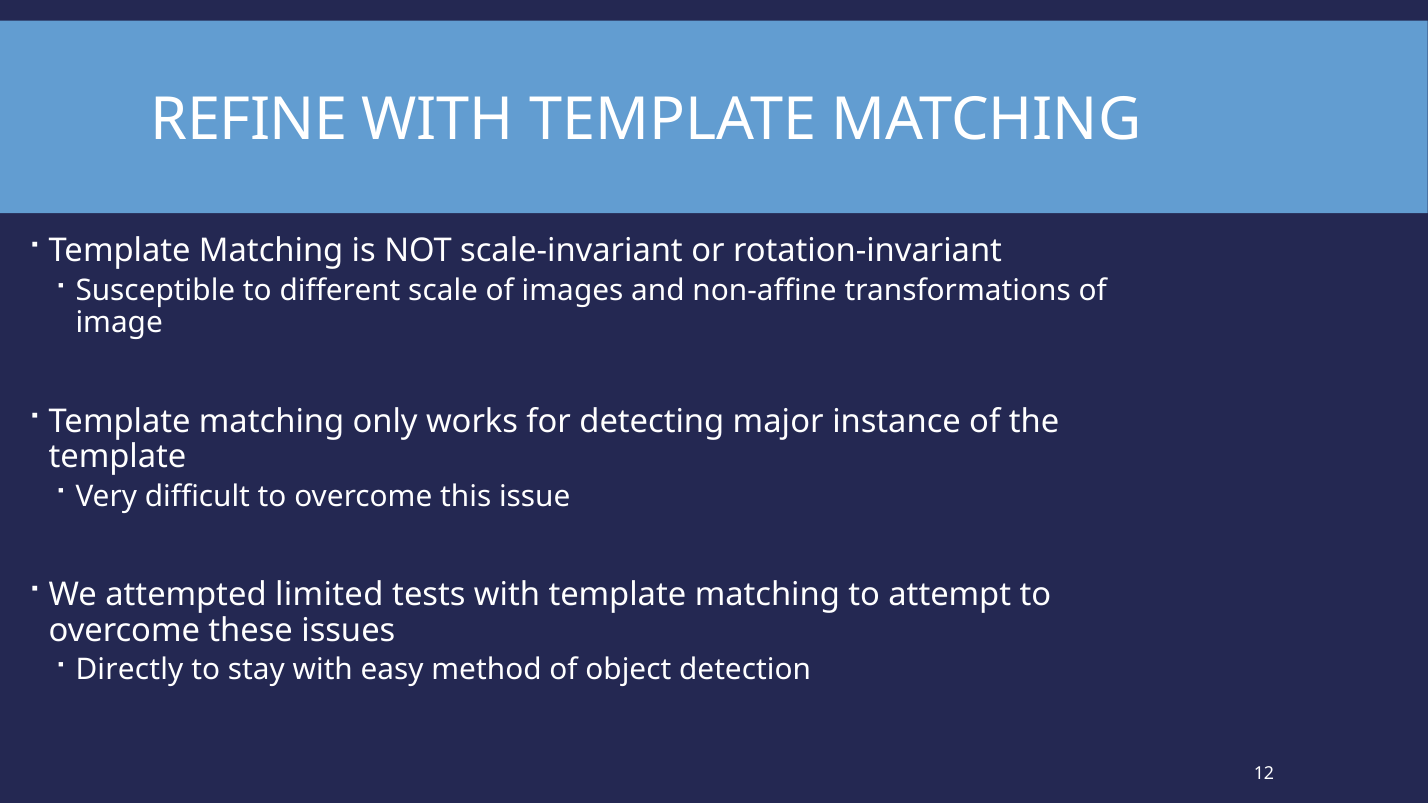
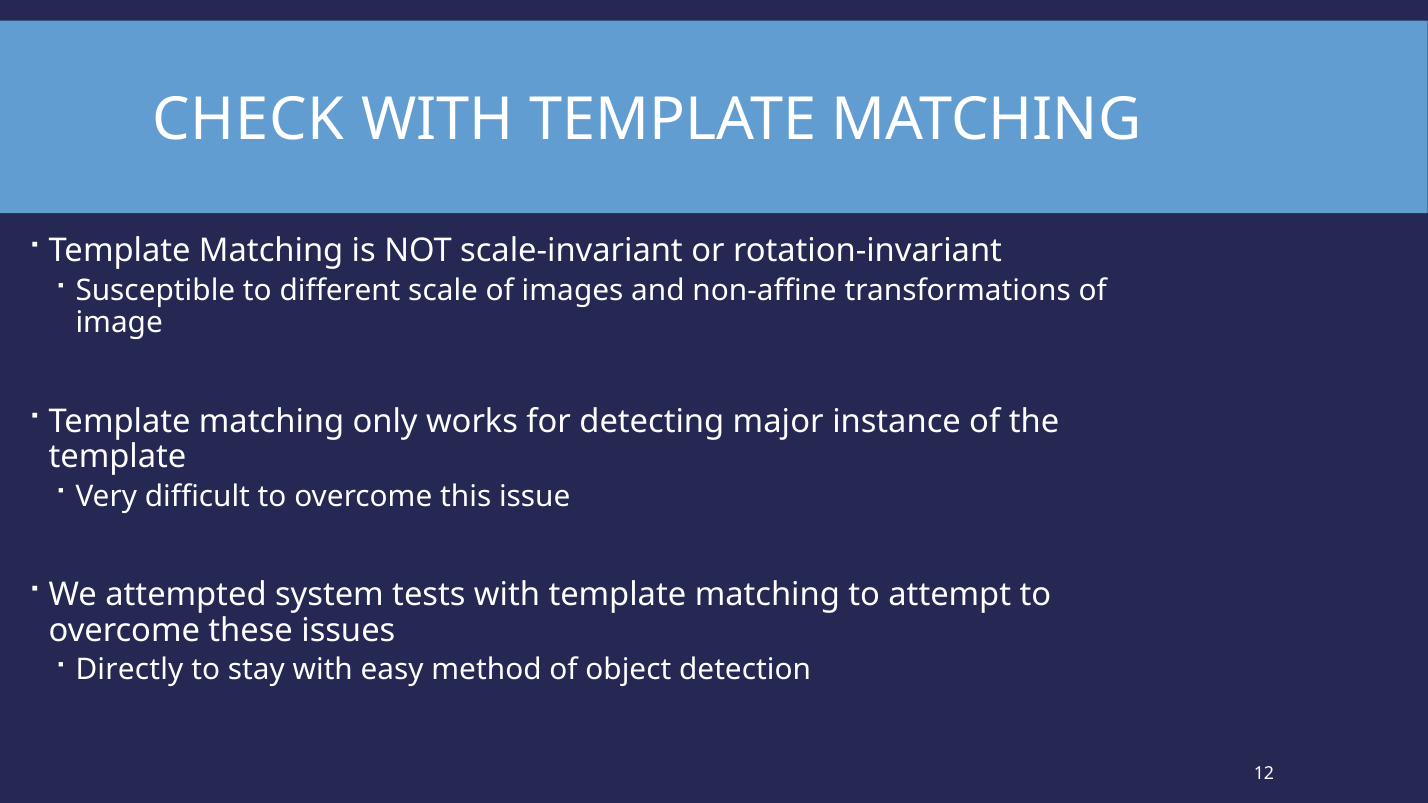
REFINE: REFINE -> CHECK (249, 120)
limited: limited -> system (329, 595)
